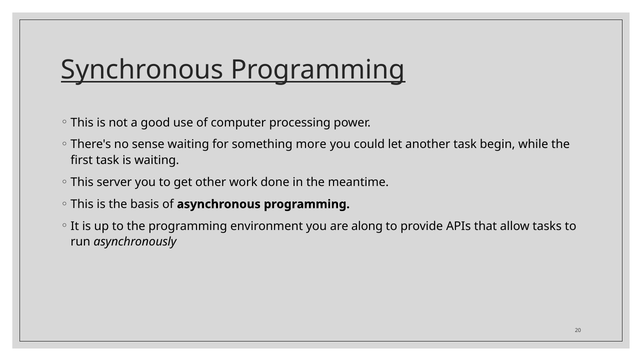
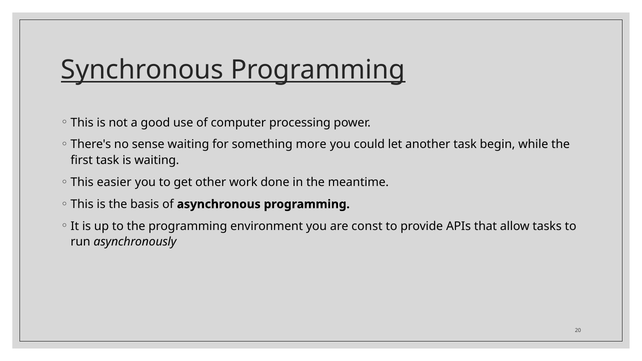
server: server -> easier (114, 182)
along: along -> const (367, 226)
